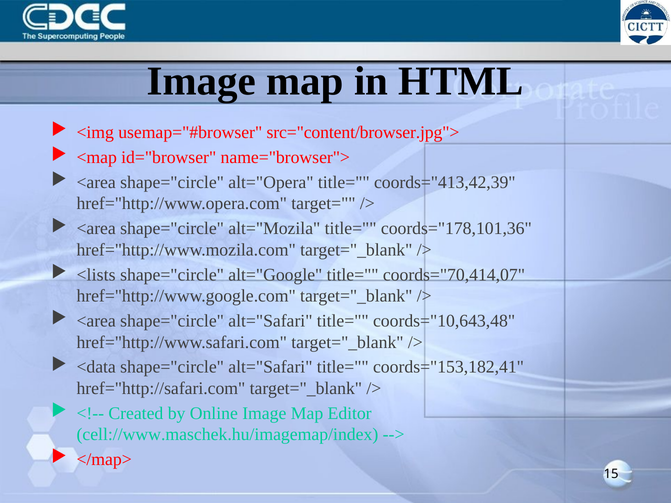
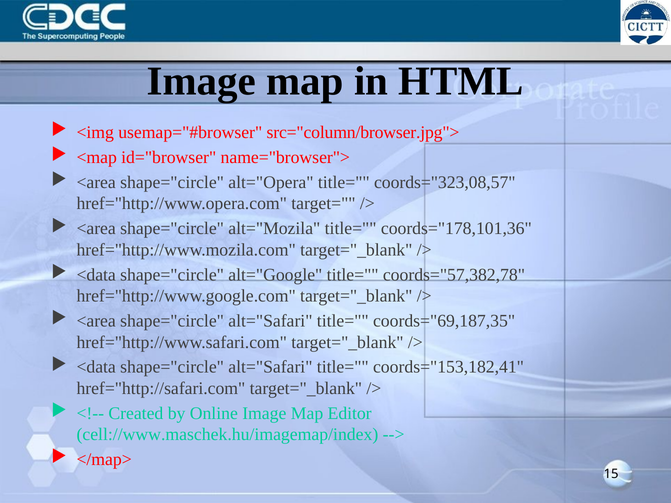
src="content/browser.jpg">: src="content/browser.jpg"> -> src="column/browser.jpg"> (363, 133)
coords="413,42,39: coords="413,42,39 -> coords="323,08,57 (445, 183)
<lists: <lists -> <data (96, 275)
coords="70,414,07: coords="70,414,07 -> coords="57,382,78 (454, 275)
coords="10,643,48: coords="10,643,48 -> coords="69,187,35 (444, 321)
